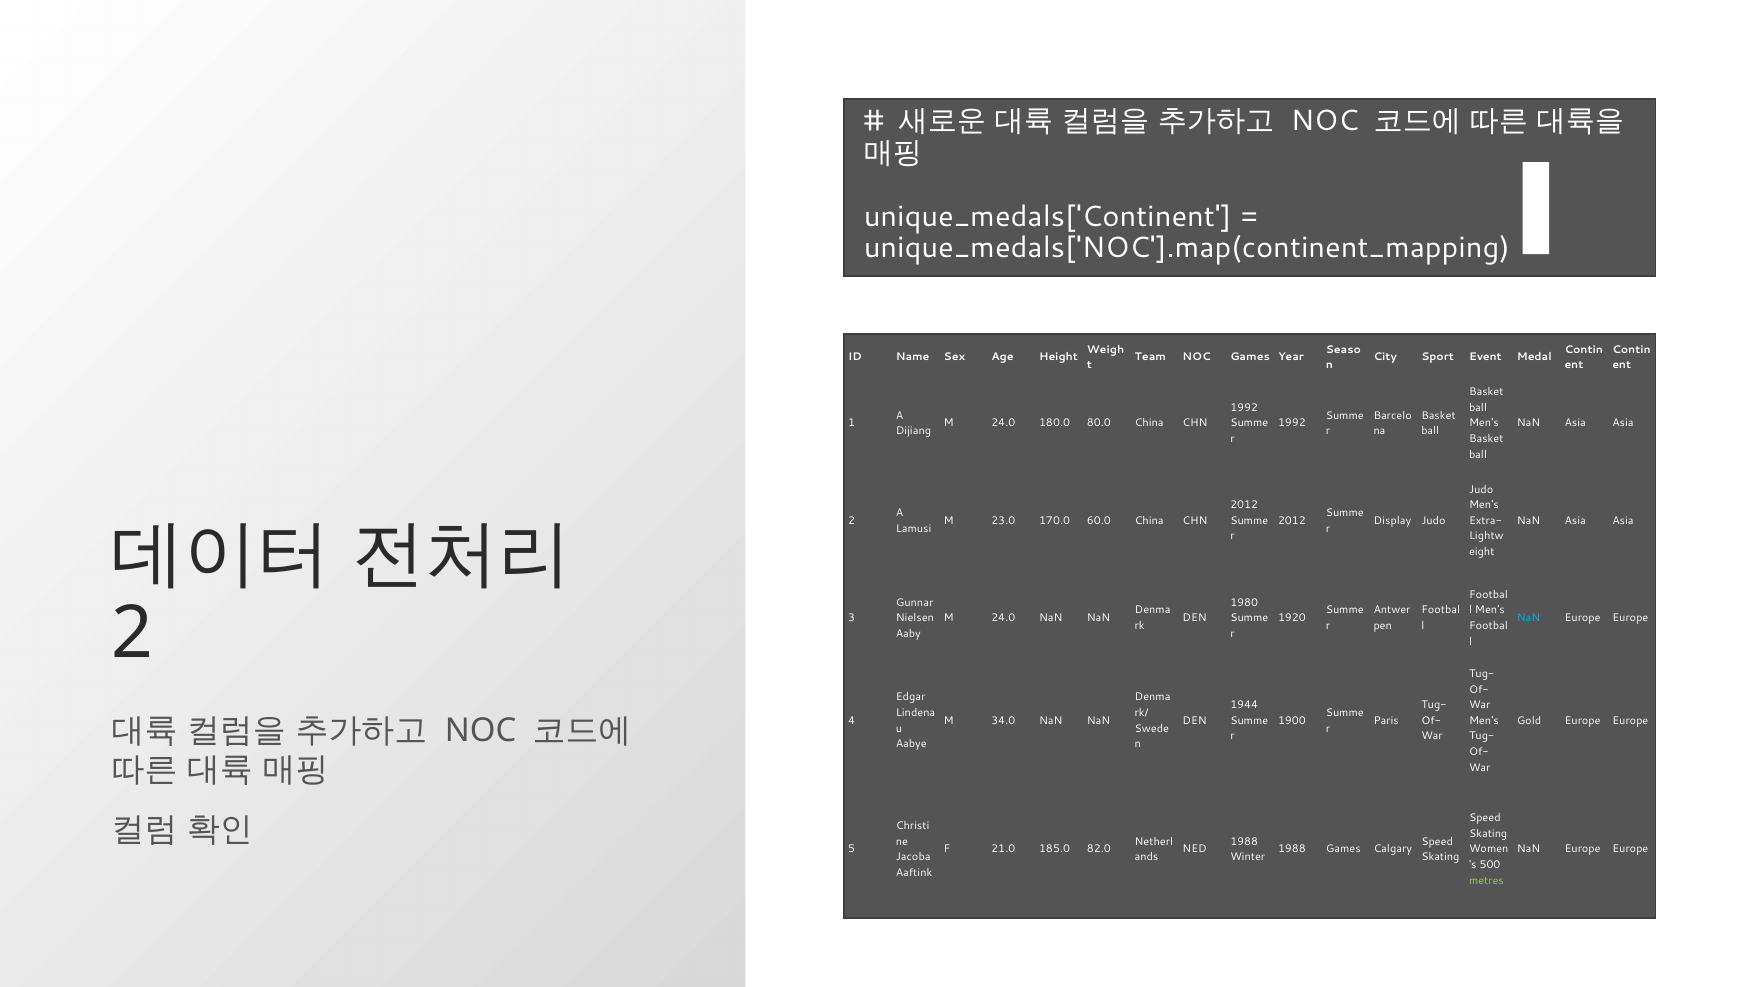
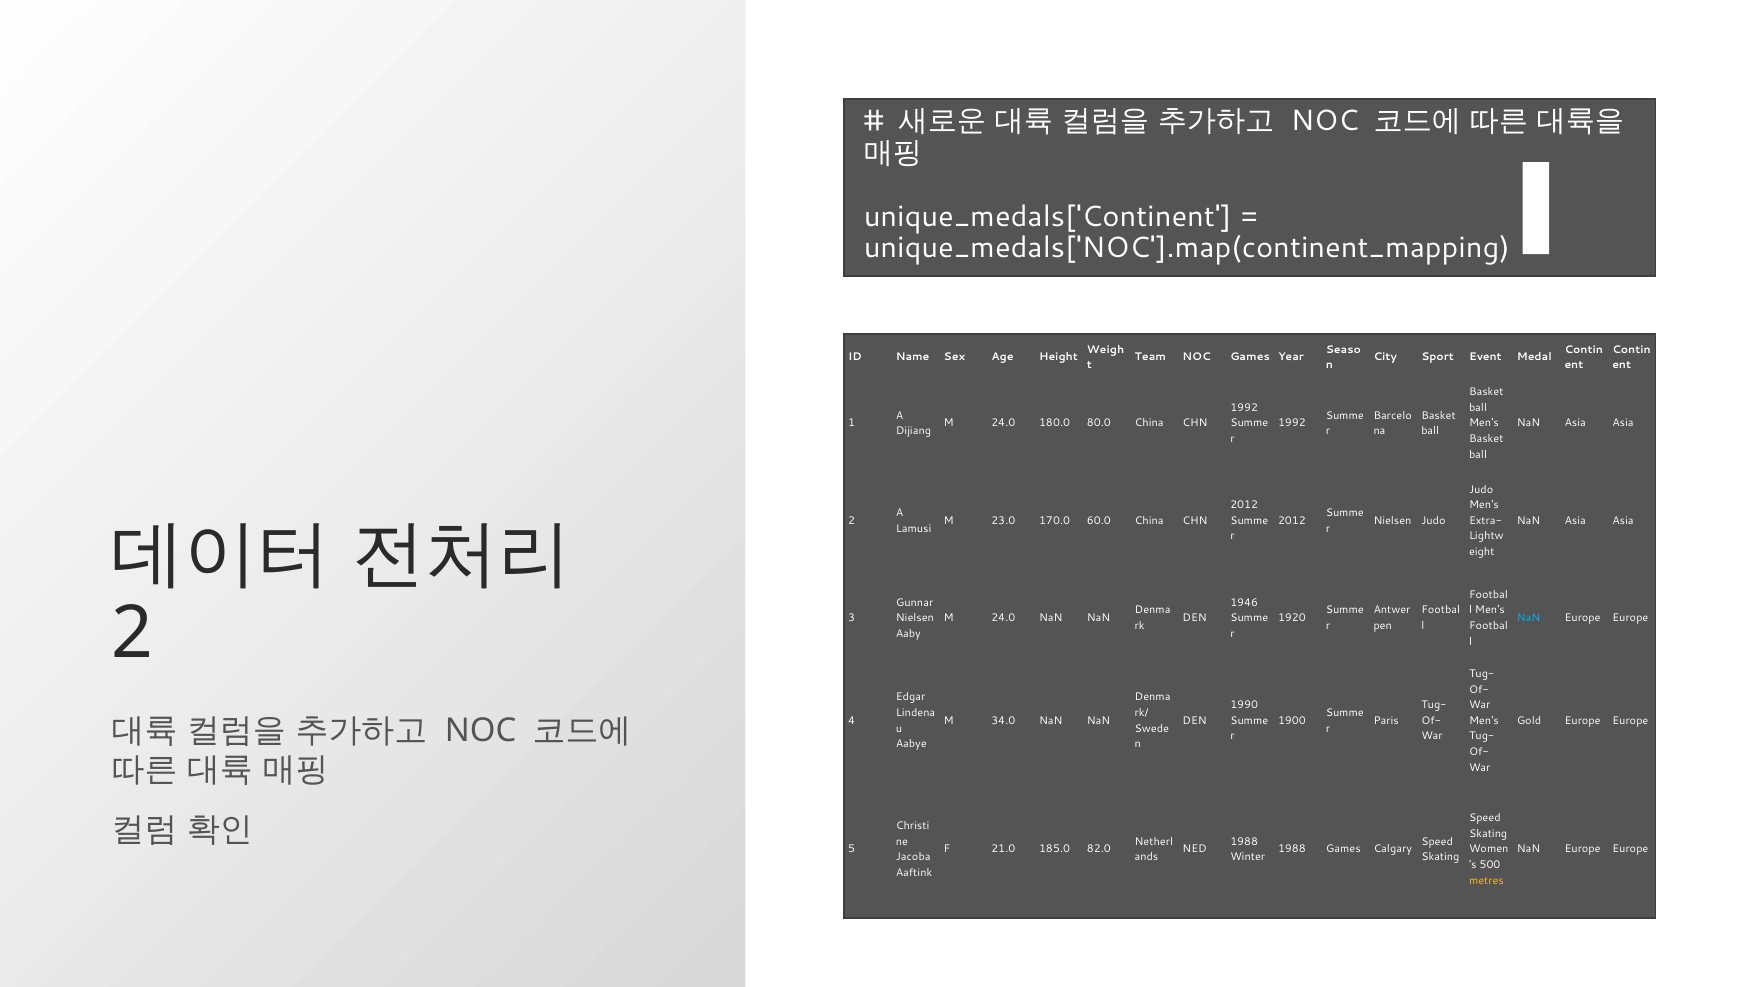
Display: Display -> Nielsen (1393, 521)
1980: 1980 -> 1946 (1244, 602)
1944: 1944 -> 1990 (1244, 705)
metres colour: light green -> yellow (1487, 880)
